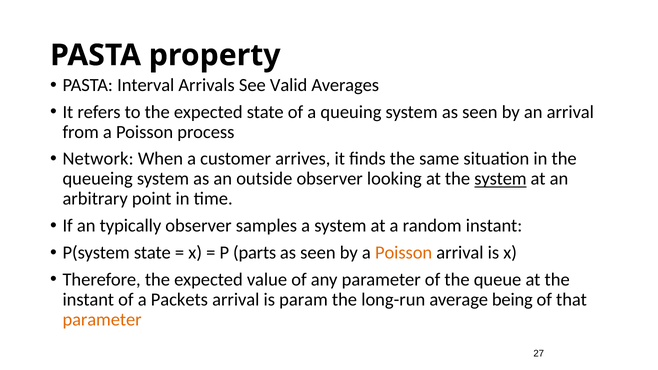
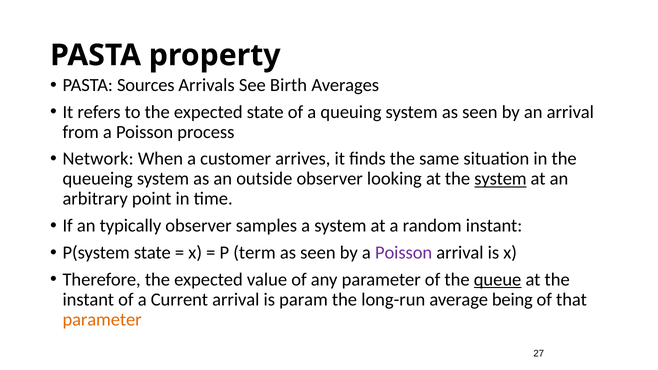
Interval: Interval -> Sources (146, 85)
Valid: Valid -> Birth (289, 85)
parts: parts -> term (255, 253)
Poisson colour: orange -> purple (404, 253)
queue underline: none -> present (498, 280)
Packets: Packets -> Current (179, 300)
